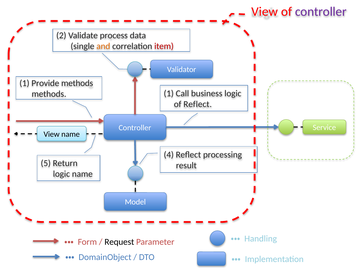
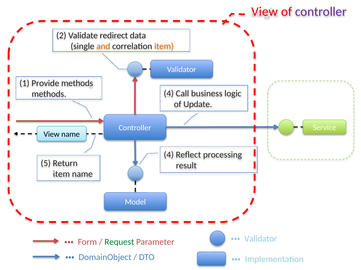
process: process -> redirect (114, 35)
item colour: red -> orange (164, 46)
methods 1: 1 -> 4 (169, 94)
of Reflect: Reflect -> Update (198, 104)
logic: logic -> item (61, 174)
Handling: Handling -> Validator (261, 239)
Request colour: black -> green (119, 242)
